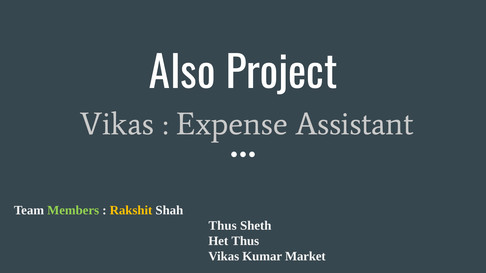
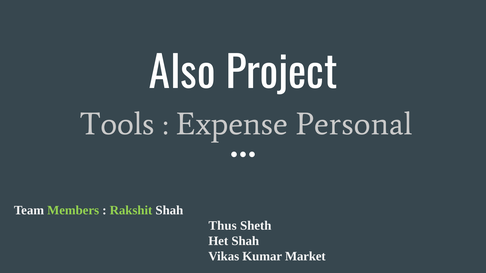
Vikas: Vikas -> Tools (117, 124)
Assistant: Assistant -> Personal (354, 124)
Rakshit colour: yellow -> light green (131, 211)
Het Thus: Thus -> Shah (245, 241)
